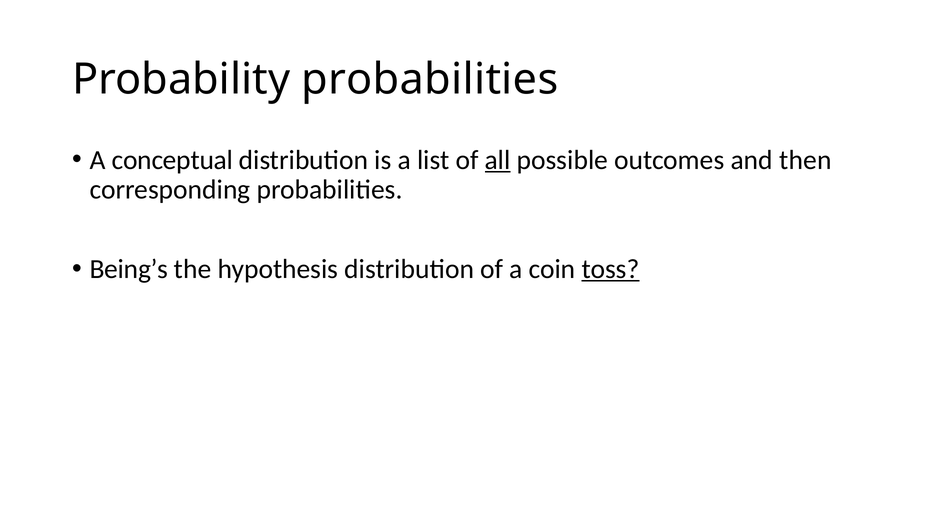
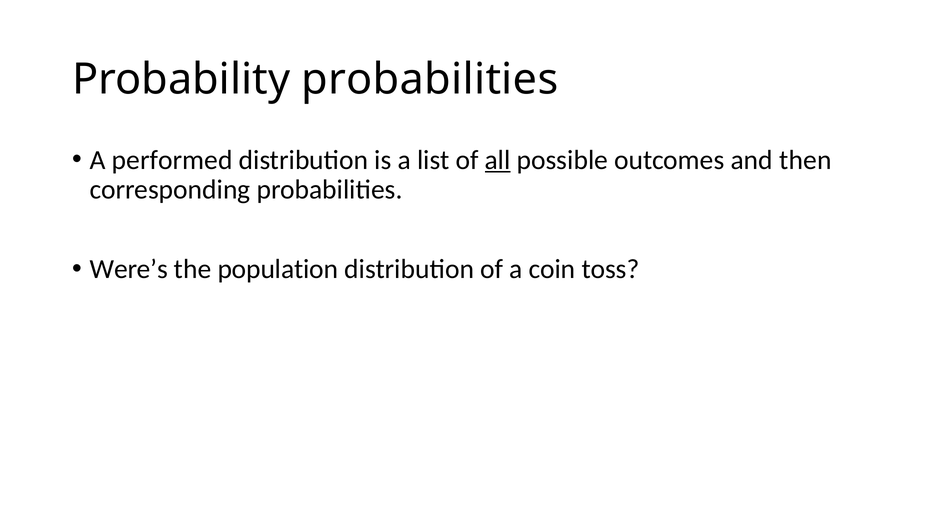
conceptual: conceptual -> performed (172, 160)
Being’s: Being’s -> Were’s (129, 269)
hypothesis: hypothesis -> population (278, 269)
toss underline: present -> none (610, 269)
